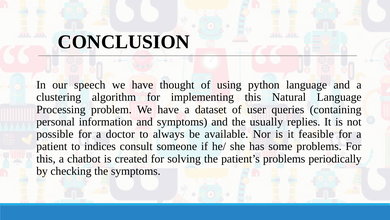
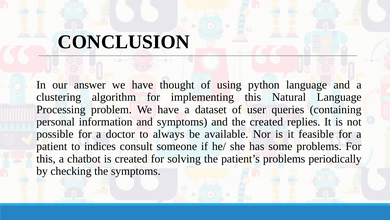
speech: speech -> answer (90, 85)
the usually: usually -> created (266, 121)
